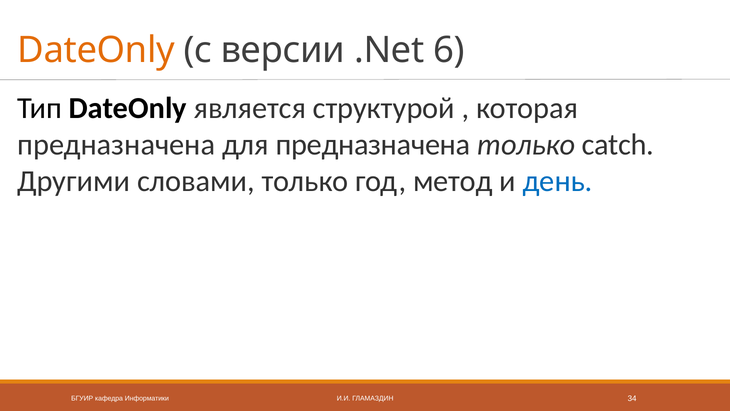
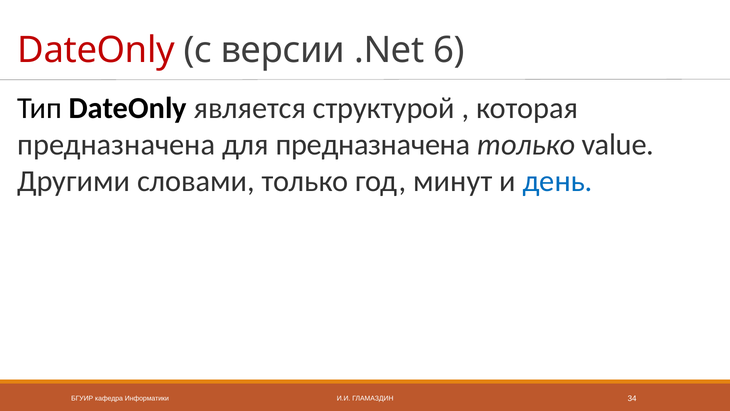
DateOnly colour: orange -> red (96, 50)
catch: catch -> value (618, 145)
метод: метод -> минут (453, 181)
